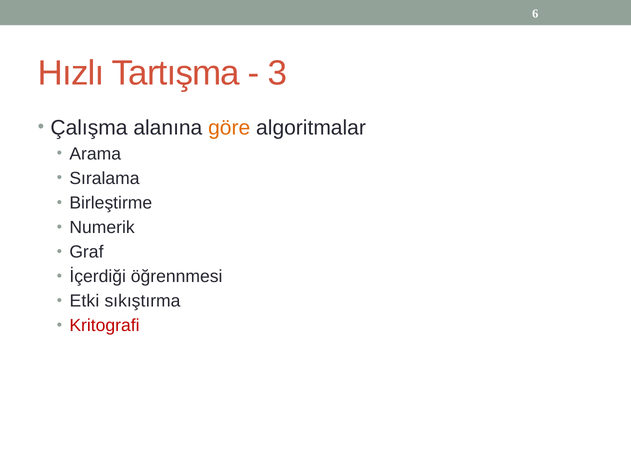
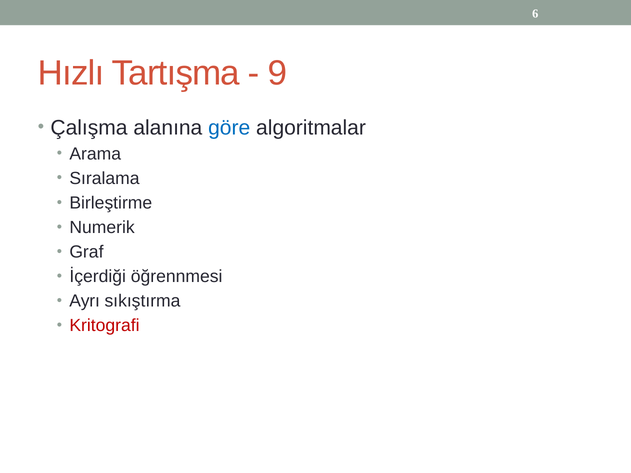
3: 3 -> 9 (277, 73)
göre colour: orange -> blue (229, 128)
Etki: Etki -> Ayrı (85, 301)
